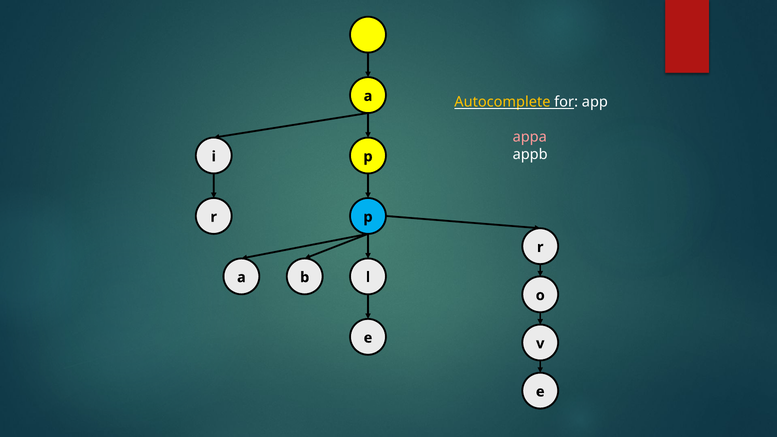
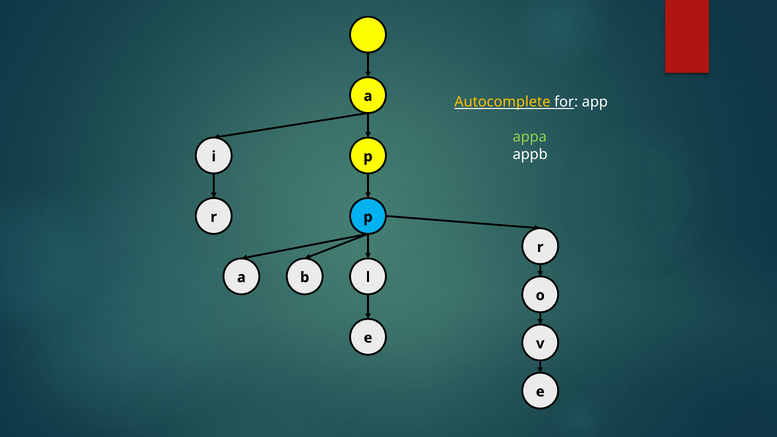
appa colour: pink -> light green (530, 137)
